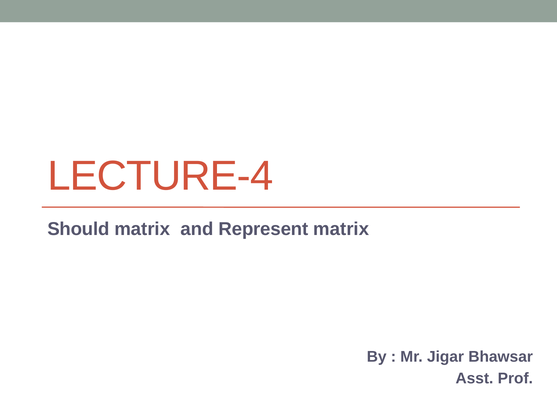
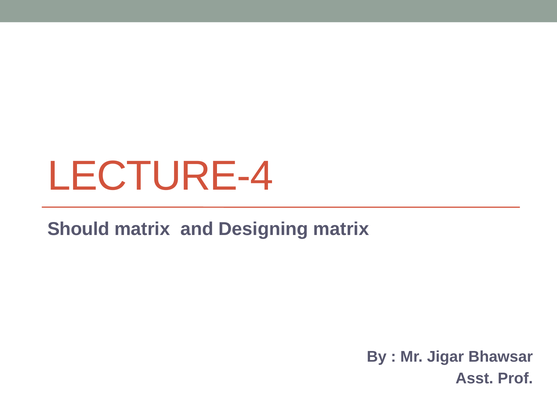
Represent: Represent -> Designing (263, 229)
